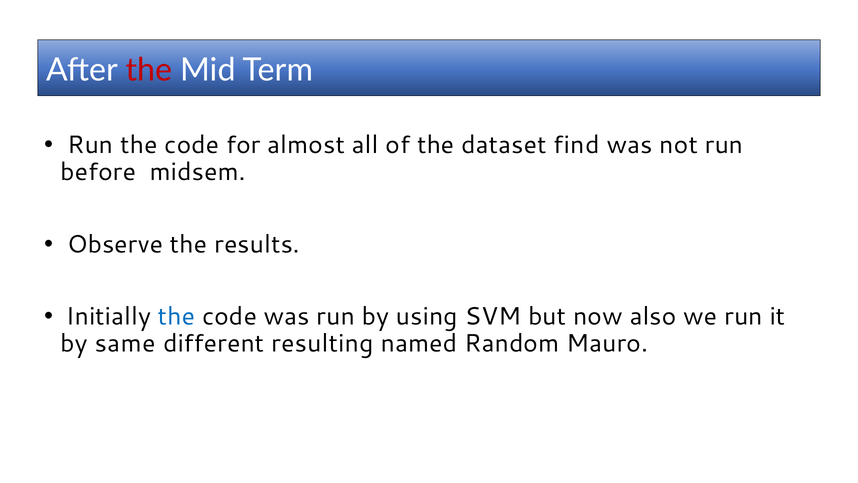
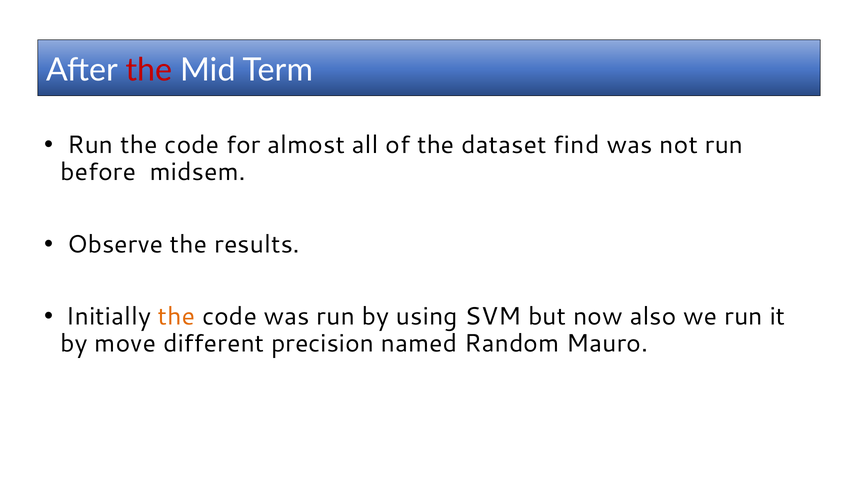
the colour: blue -> orange (176, 316)
same: same -> move (125, 343)
resulting: resulting -> precision (323, 343)
